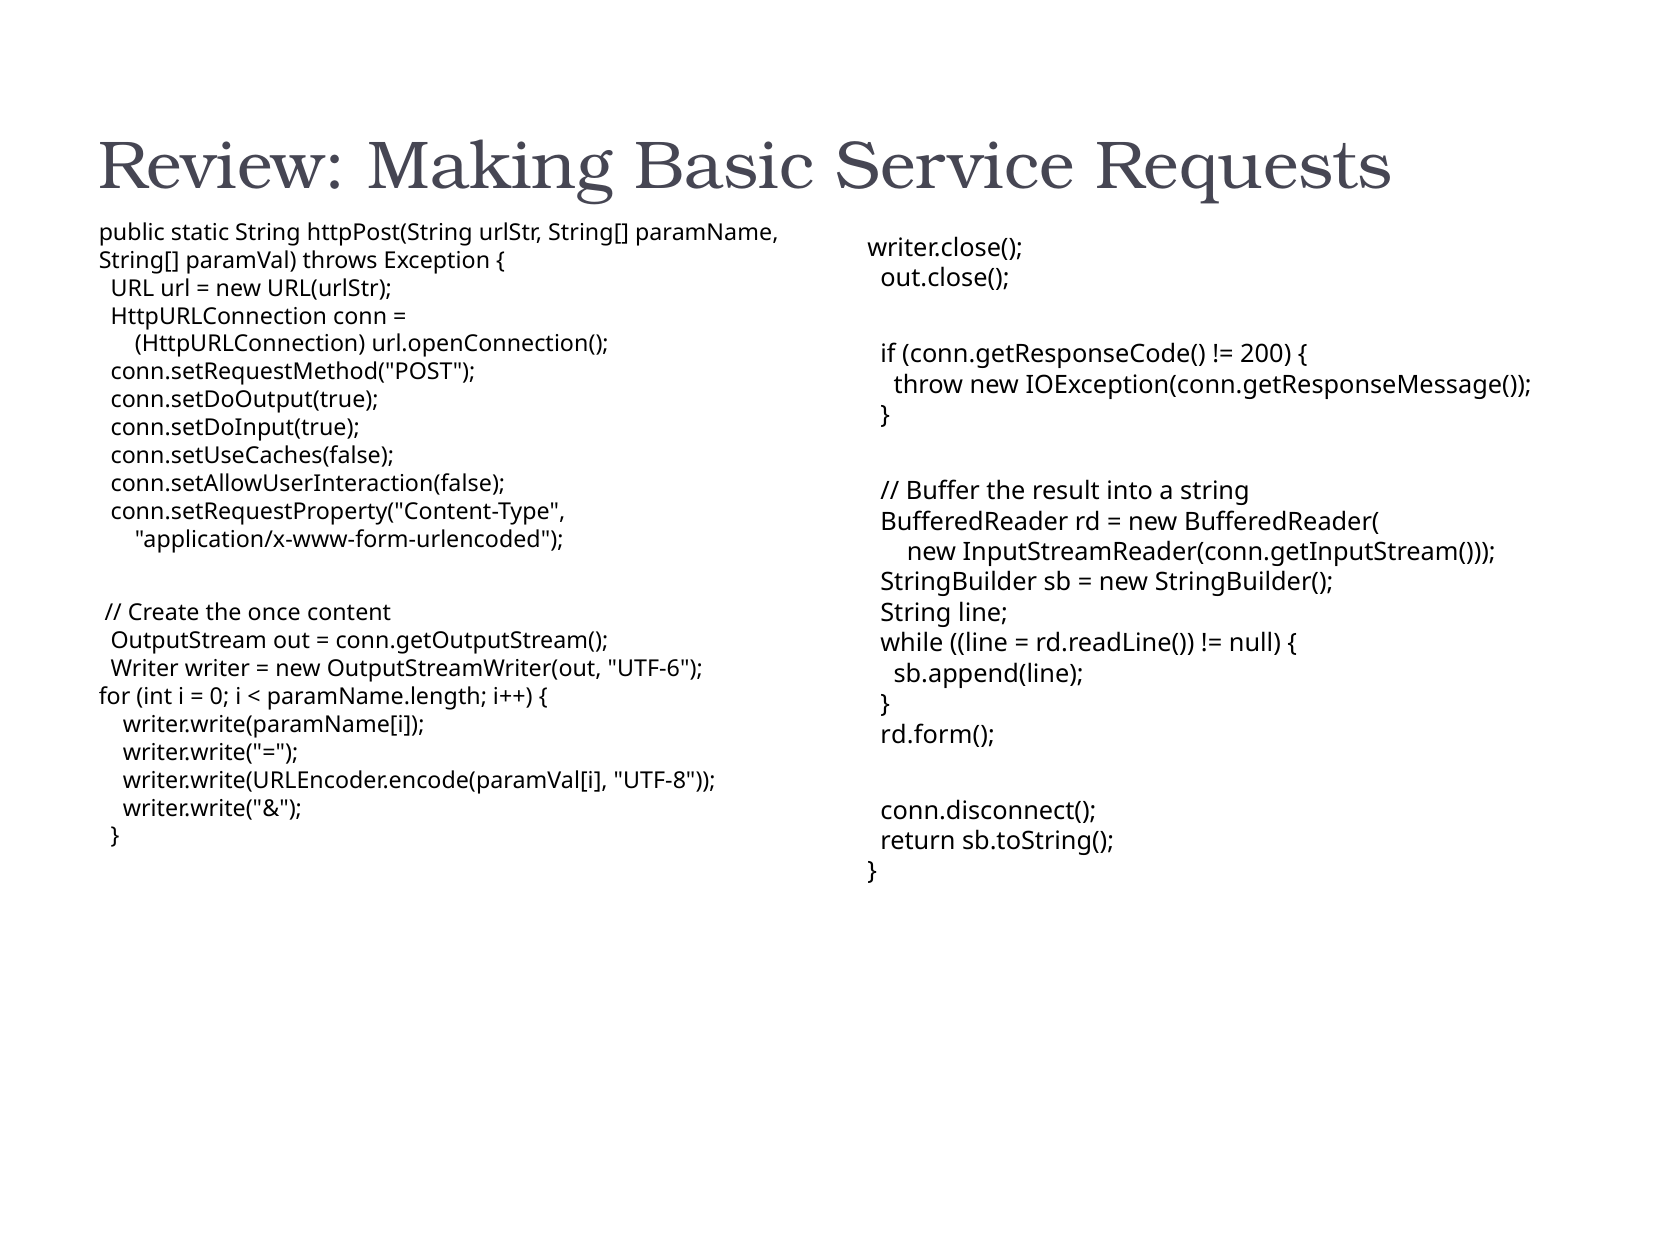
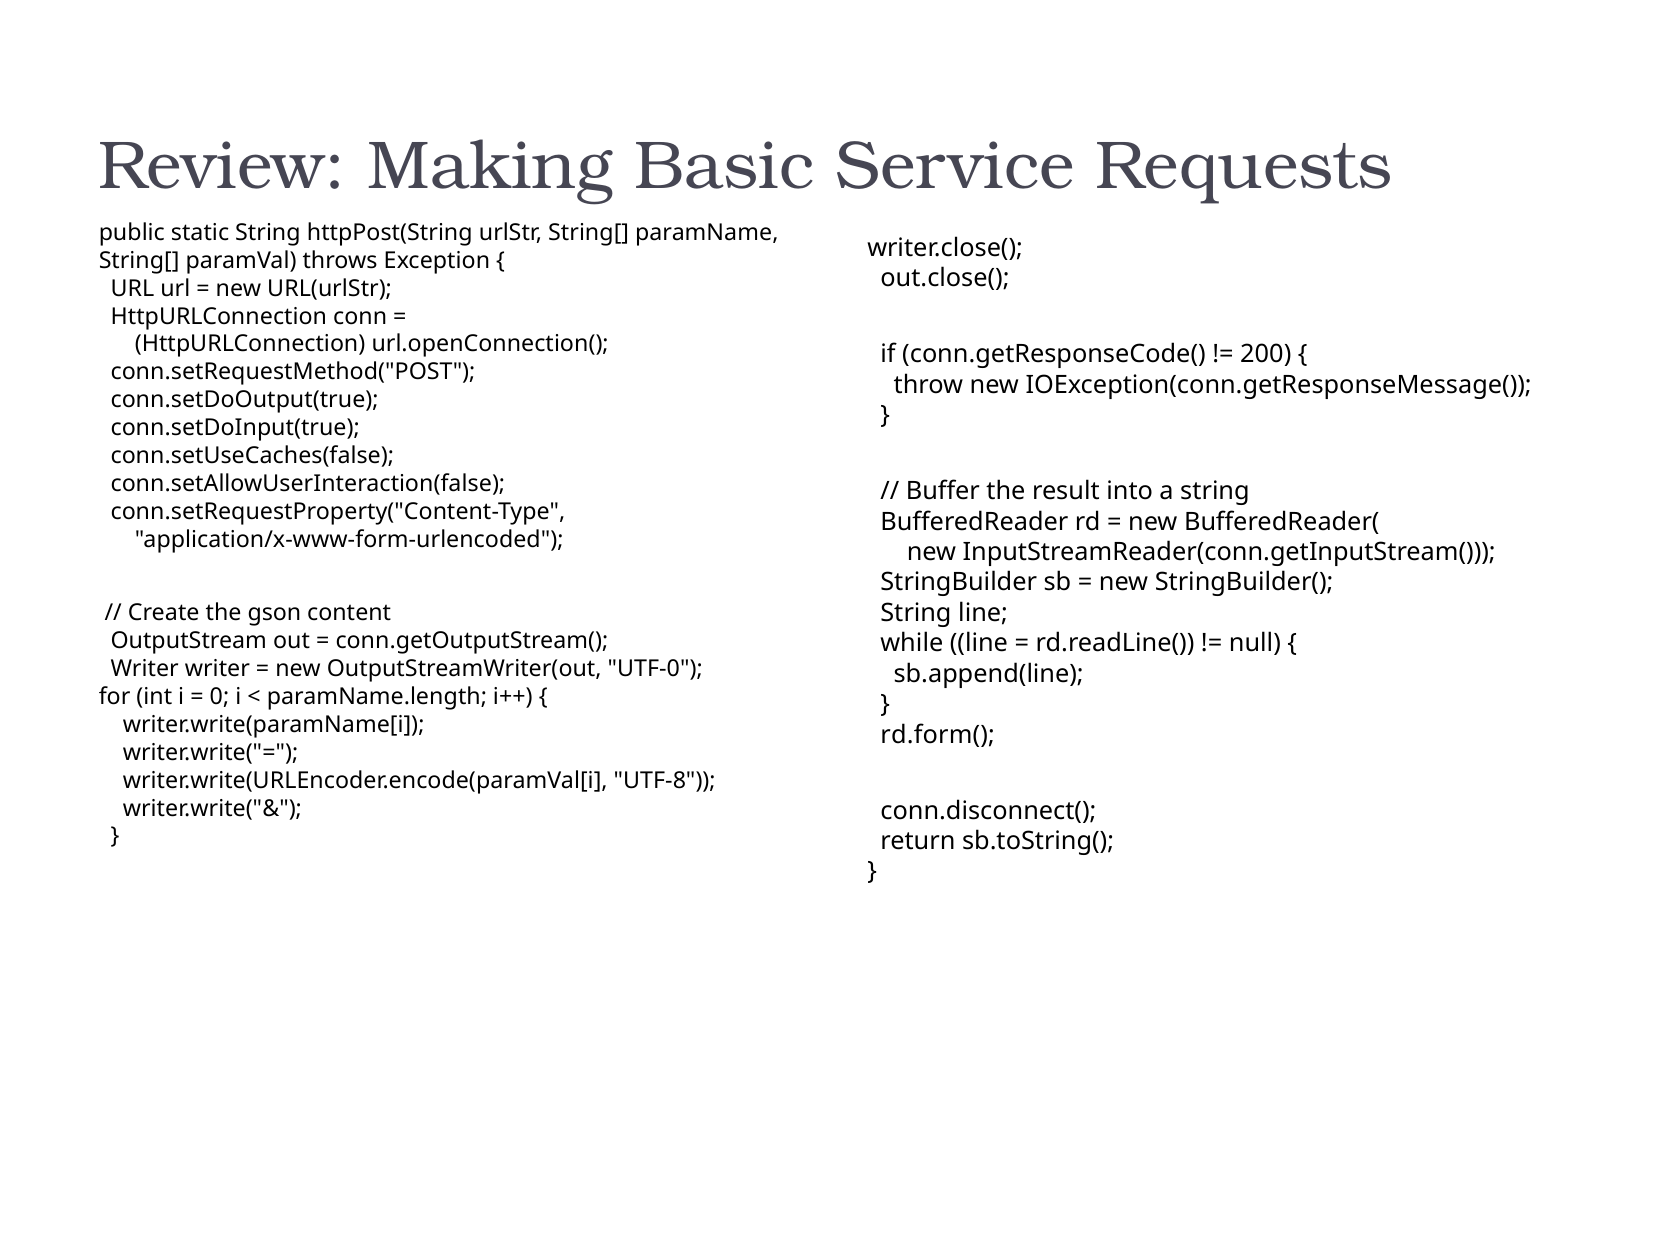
once: once -> gson (274, 613)
UTF-6: UTF-6 -> UTF-0 (655, 669)
